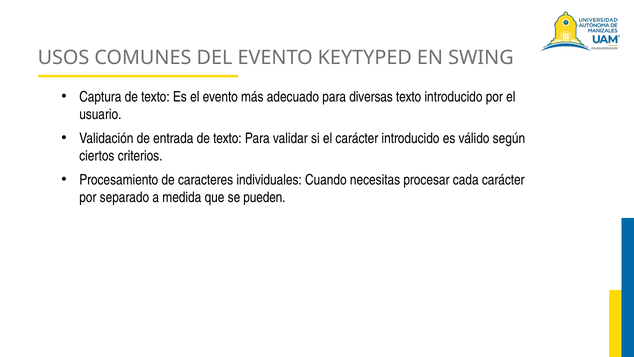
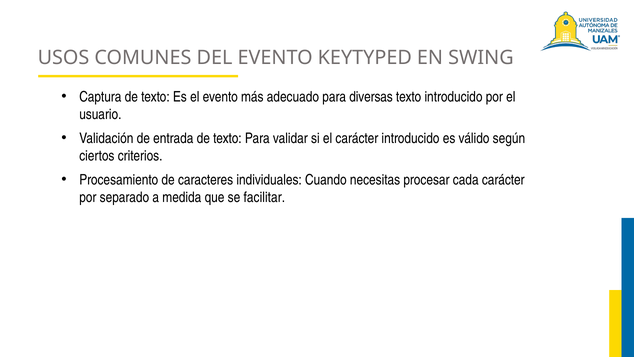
pueden: pueden -> facilitar (264, 197)
